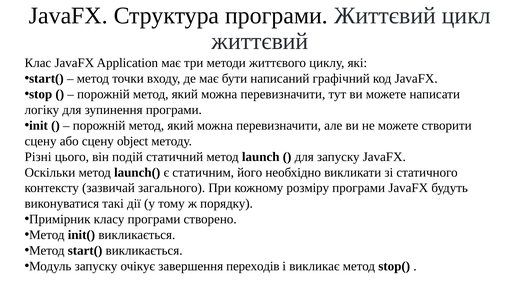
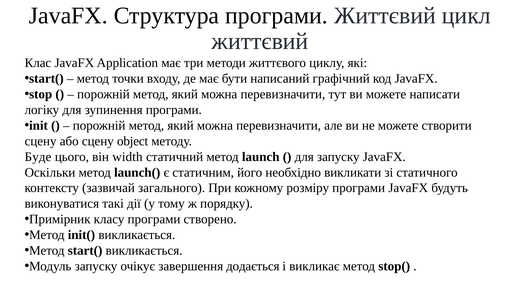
Різні: Різні -> Буде (38, 156)
подій: подій -> width (127, 156)
переходів: переходів -> додається (253, 266)
